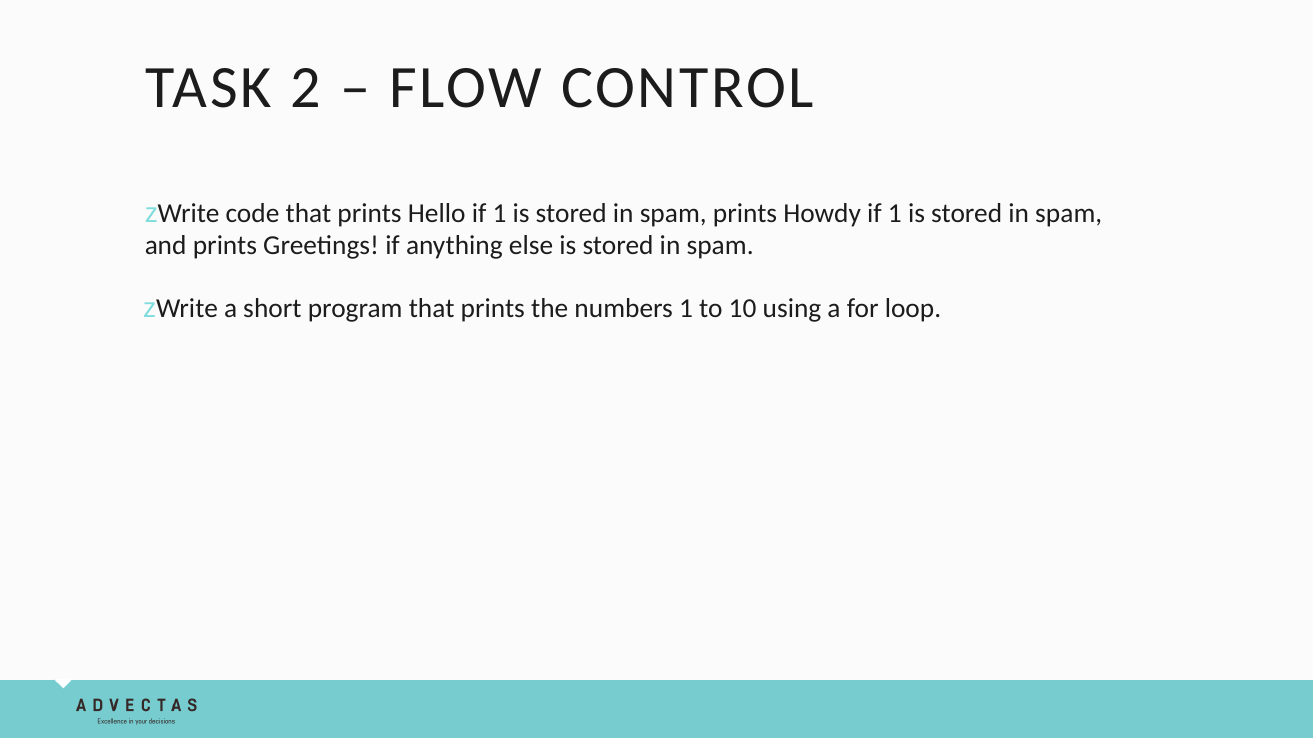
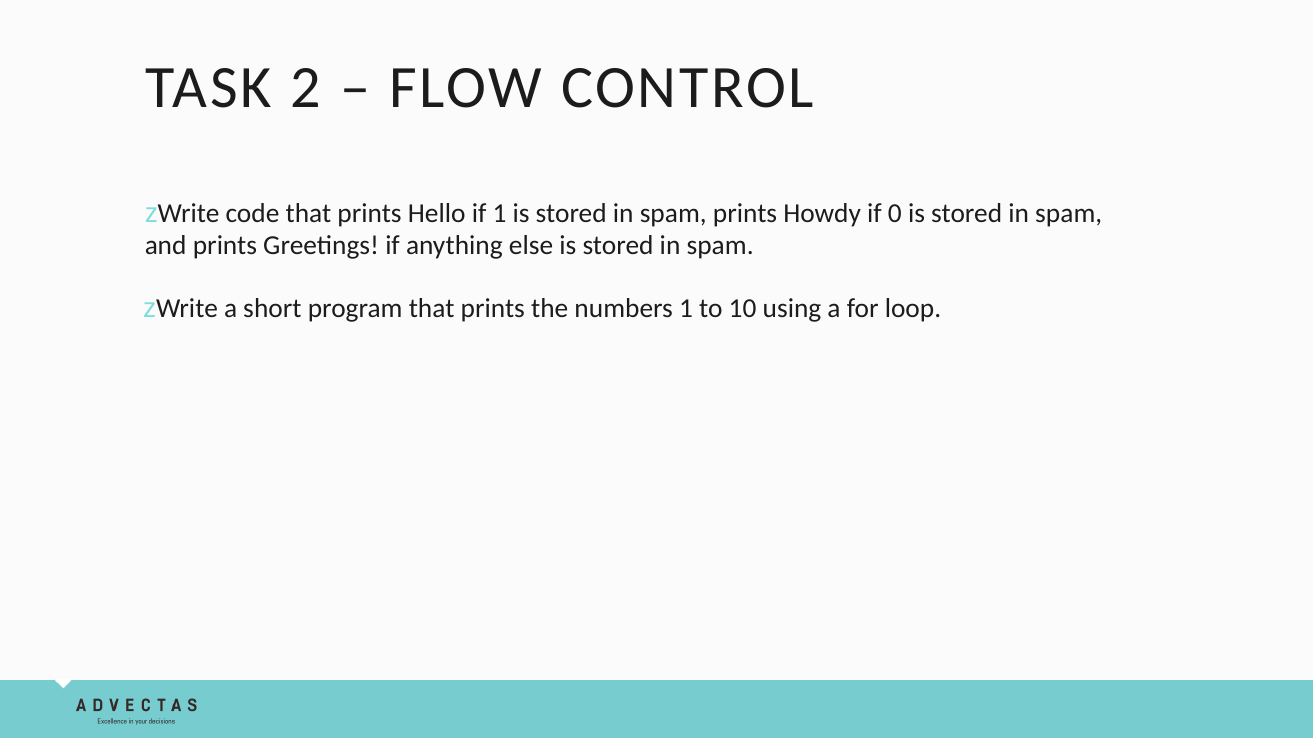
Howdy if 1: 1 -> 0 (895, 213)
